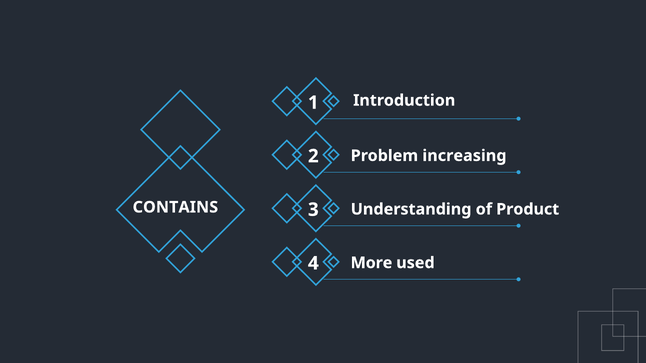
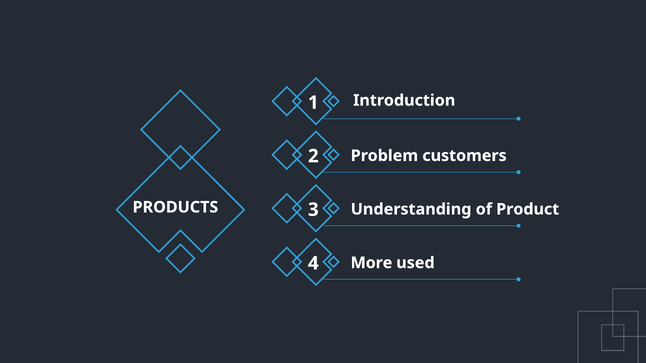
increasing: increasing -> customers (464, 156)
CONTAINS: CONTAINS -> PRODUCTS (175, 207)
